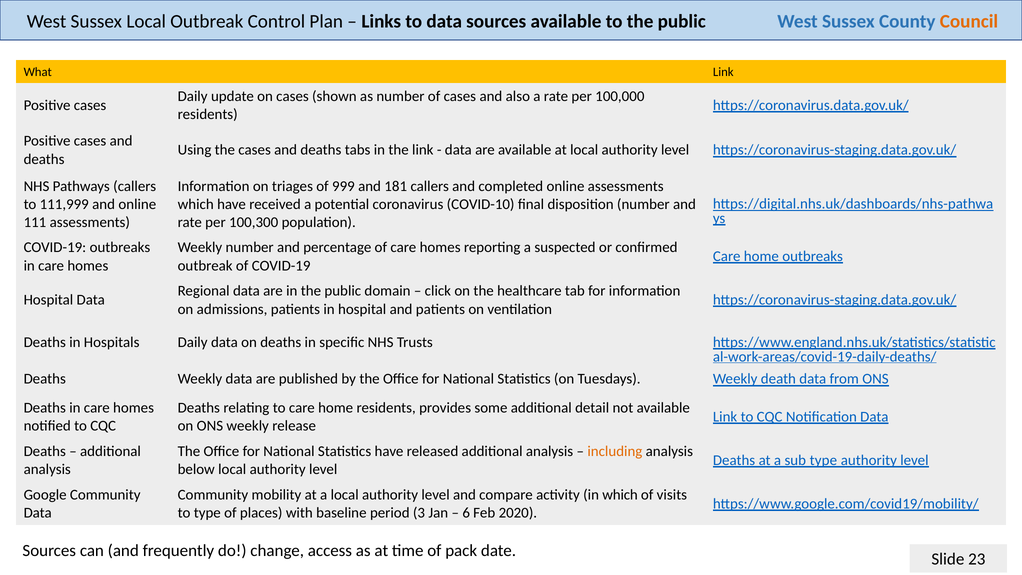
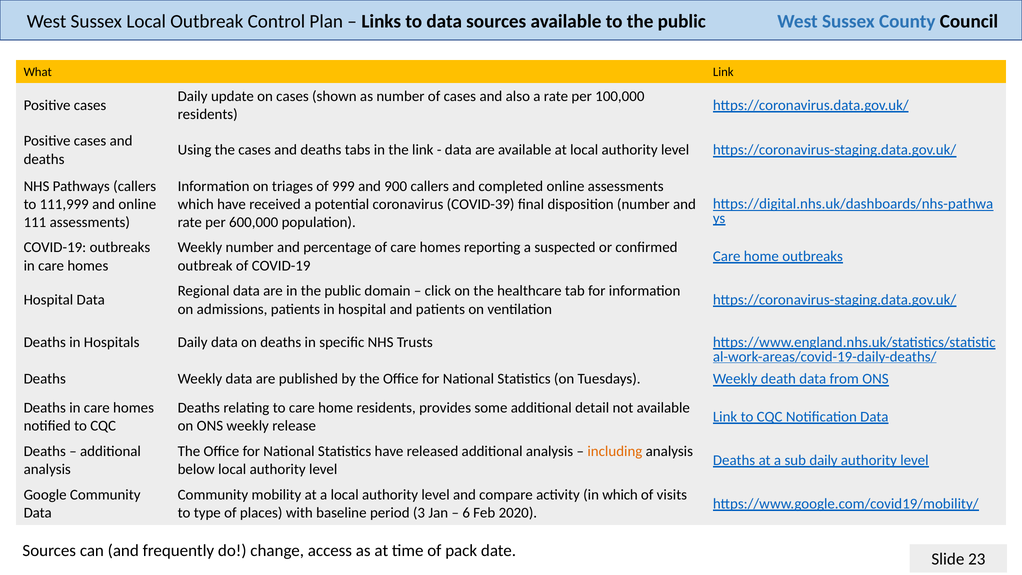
Council colour: orange -> black (969, 21)
181: 181 -> 900 (396, 186)
COVID-10: COVID-10 -> COVID-39 (481, 204)
100,300: 100,300 -> 600,000 (254, 222)
sub type: type -> daily (824, 460)
